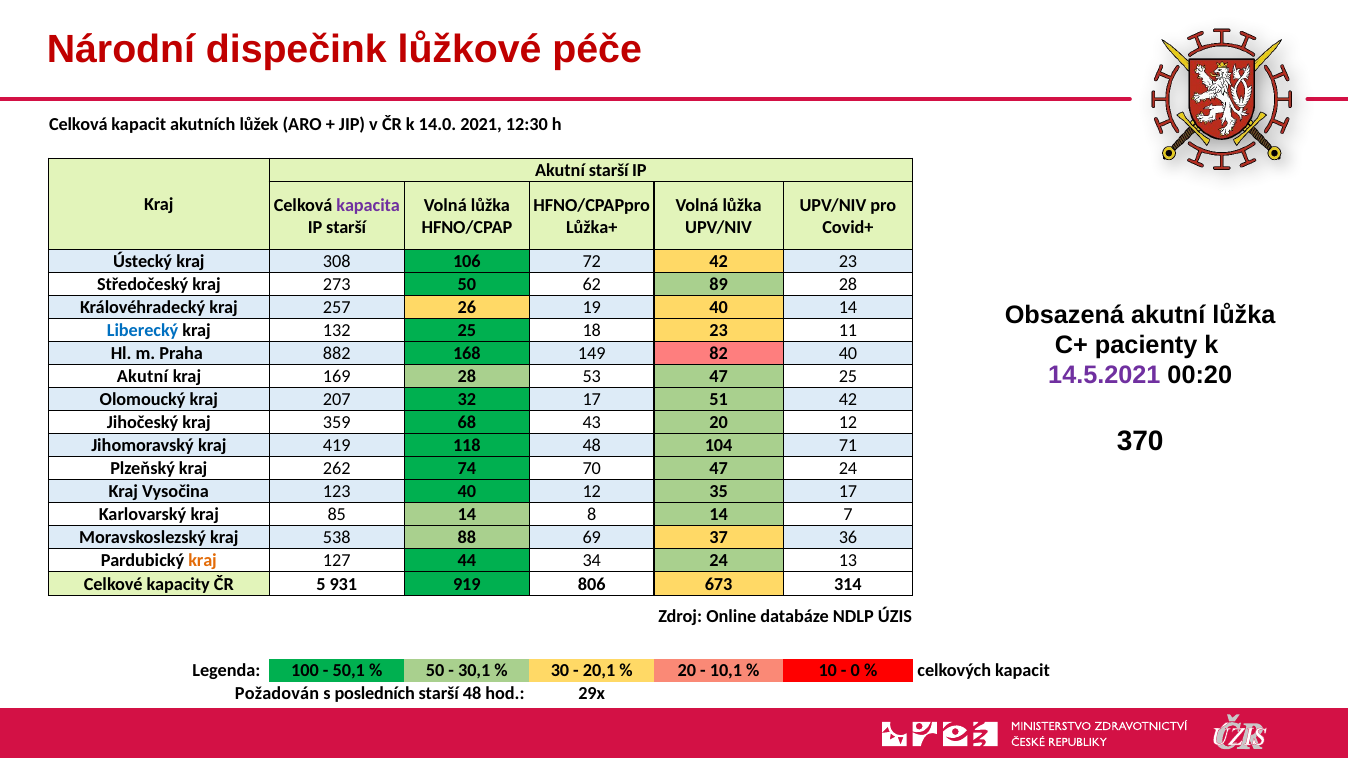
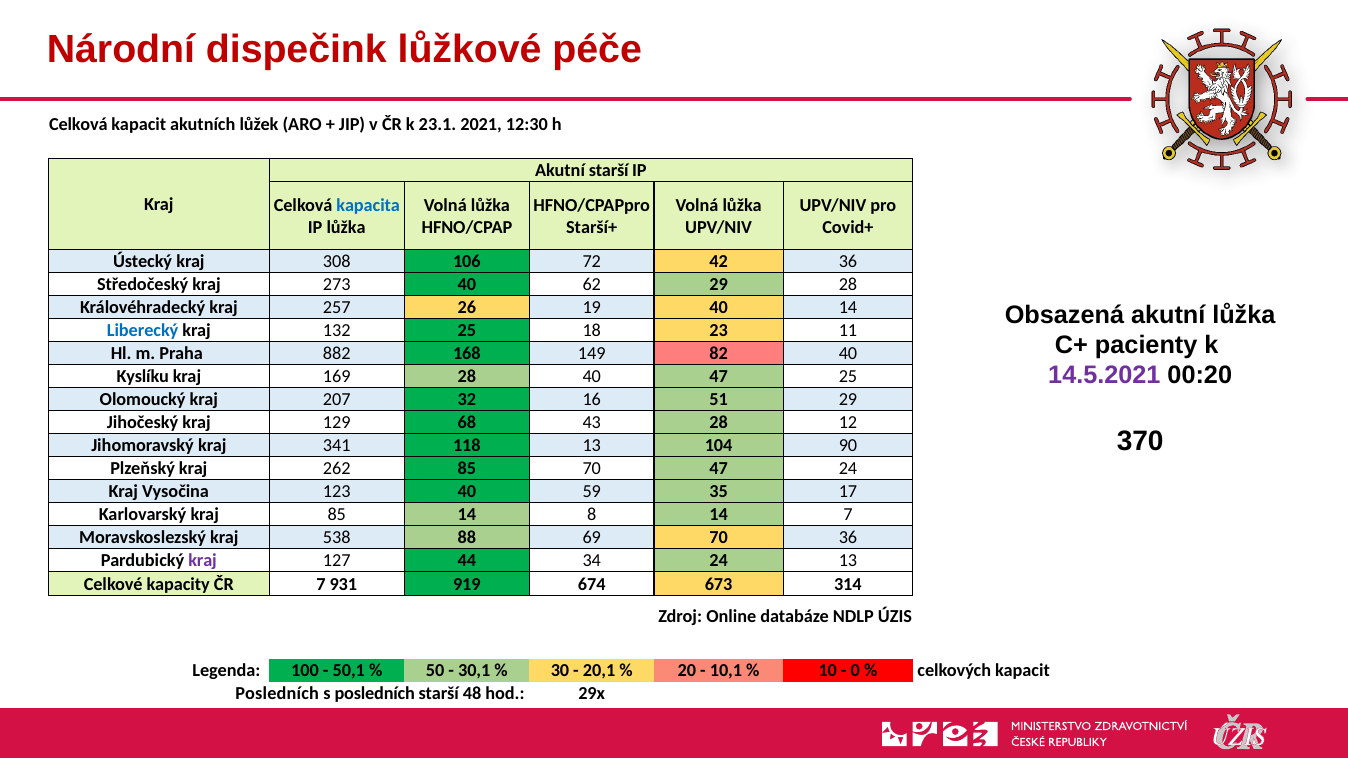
14.0: 14.0 -> 23.1 (438, 124)
kapacita colour: purple -> blue (368, 205)
IP starší: starší -> lůžka (346, 227)
Lůžka+: Lůžka+ -> Starší+ (592, 227)
42 23: 23 -> 36 (848, 262)
273 50: 50 -> 40 (467, 285)
62 89: 89 -> 29 (719, 285)
Akutní: Akutní -> Kyslíku (143, 377)
28 53: 53 -> 40 (592, 377)
32 17: 17 -> 16 (592, 400)
51 42: 42 -> 29 (848, 400)
359: 359 -> 129 (337, 423)
43 20: 20 -> 28 (719, 423)
419: 419 -> 341 (337, 446)
118 48: 48 -> 13 (592, 446)
71: 71 -> 90 (848, 446)
262 74: 74 -> 85 (467, 469)
40 12: 12 -> 59 (592, 492)
69 37: 37 -> 70 (719, 538)
kraj colour: orange -> purple (203, 561)
ČR 5: 5 -> 7 (321, 584)
806: 806 -> 674 (592, 584)
Požadován: Požadován -> Posledních (277, 694)
